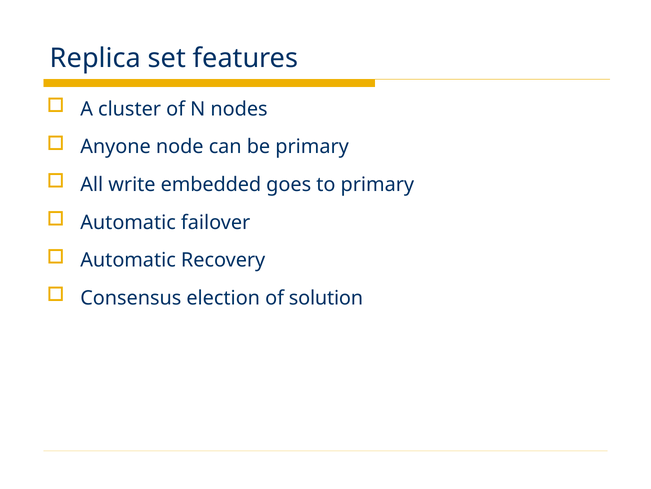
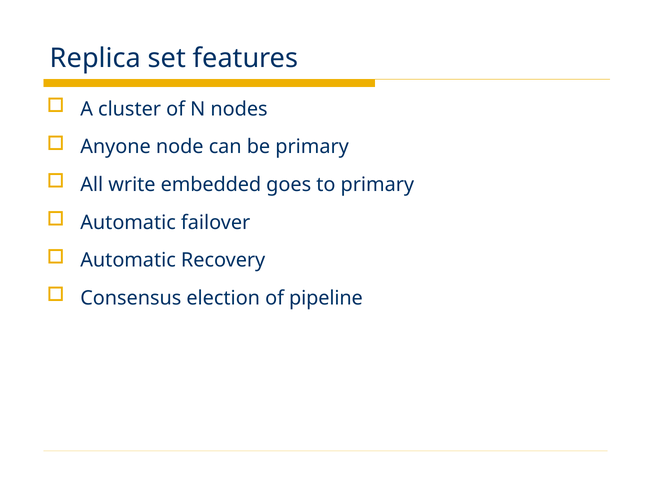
solution: solution -> pipeline (326, 298)
